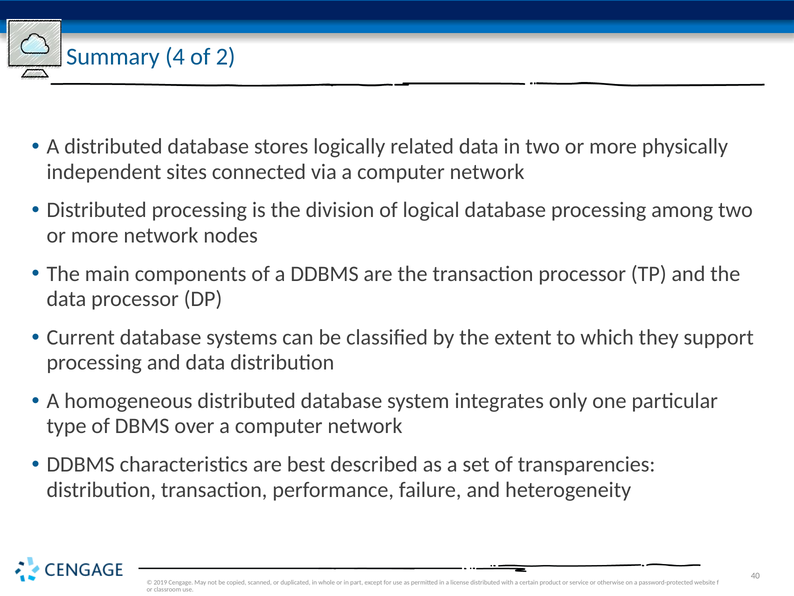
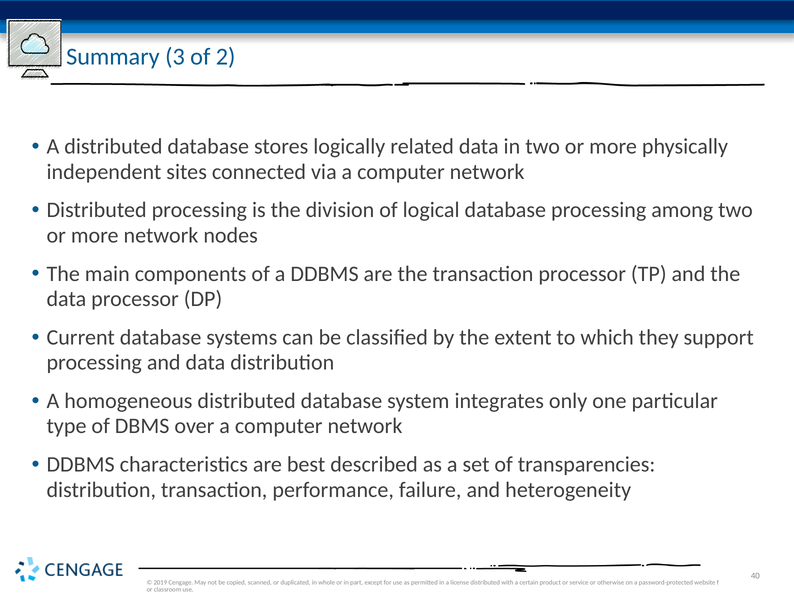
4: 4 -> 3 (175, 57)
